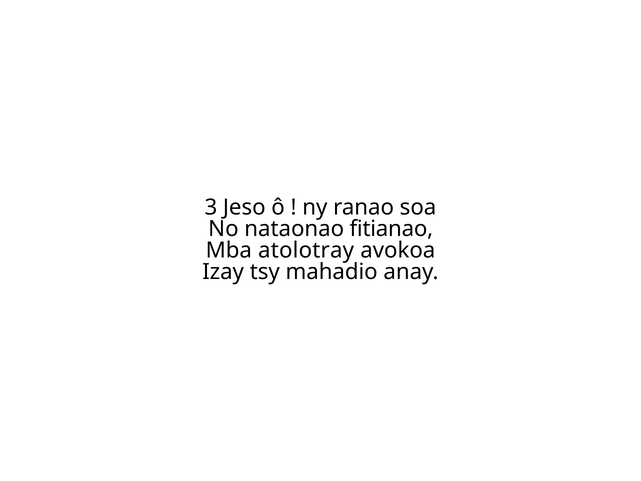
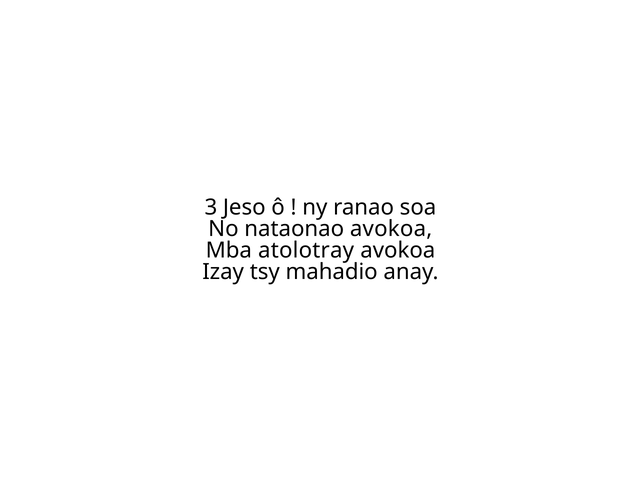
nataonao fitianao: fitianao -> avokoa (391, 229)
